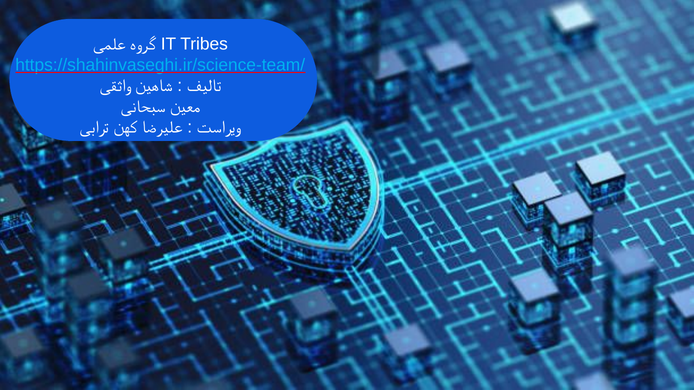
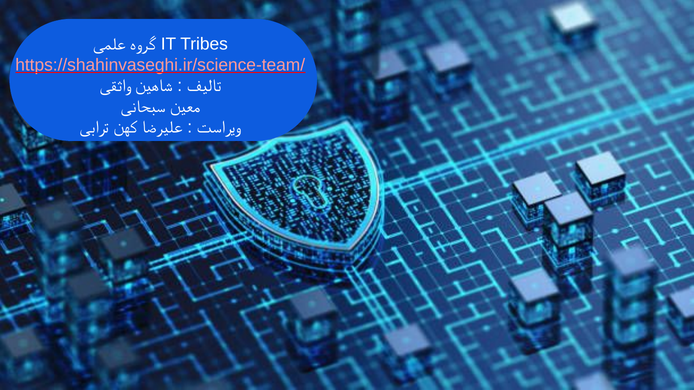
https://shahinvaseghi.ir/science-team/ colour: light blue -> pink (160, 65)
